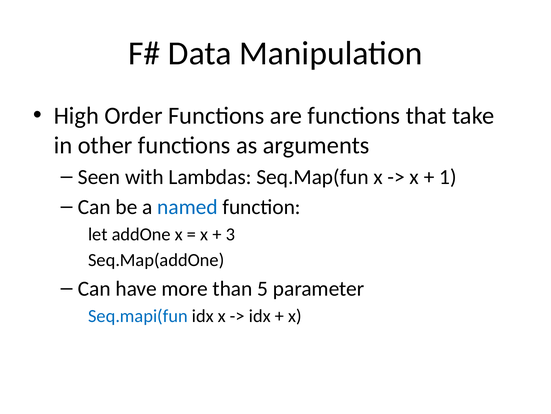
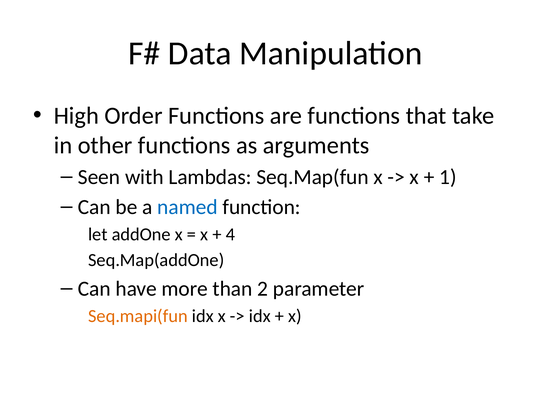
3: 3 -> 4 (230, 234)
5: 5 -> 2 (263, 288)
Seq.mapi(fun colour: blue -> orange (138, 315)
